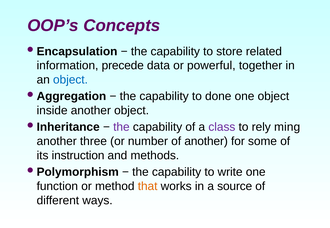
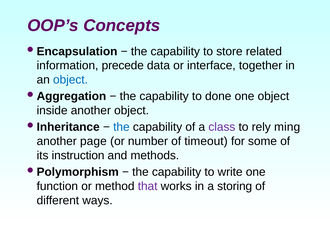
powerful: powerful -> interface (211, 66)
the colour: purple -> blue (121, 127)
three: three -> page (93, 142)
of another: another -> timeout (206, 142)
that colour: orange -> purple (148, 187)
source: source -> storing (235, 187)
